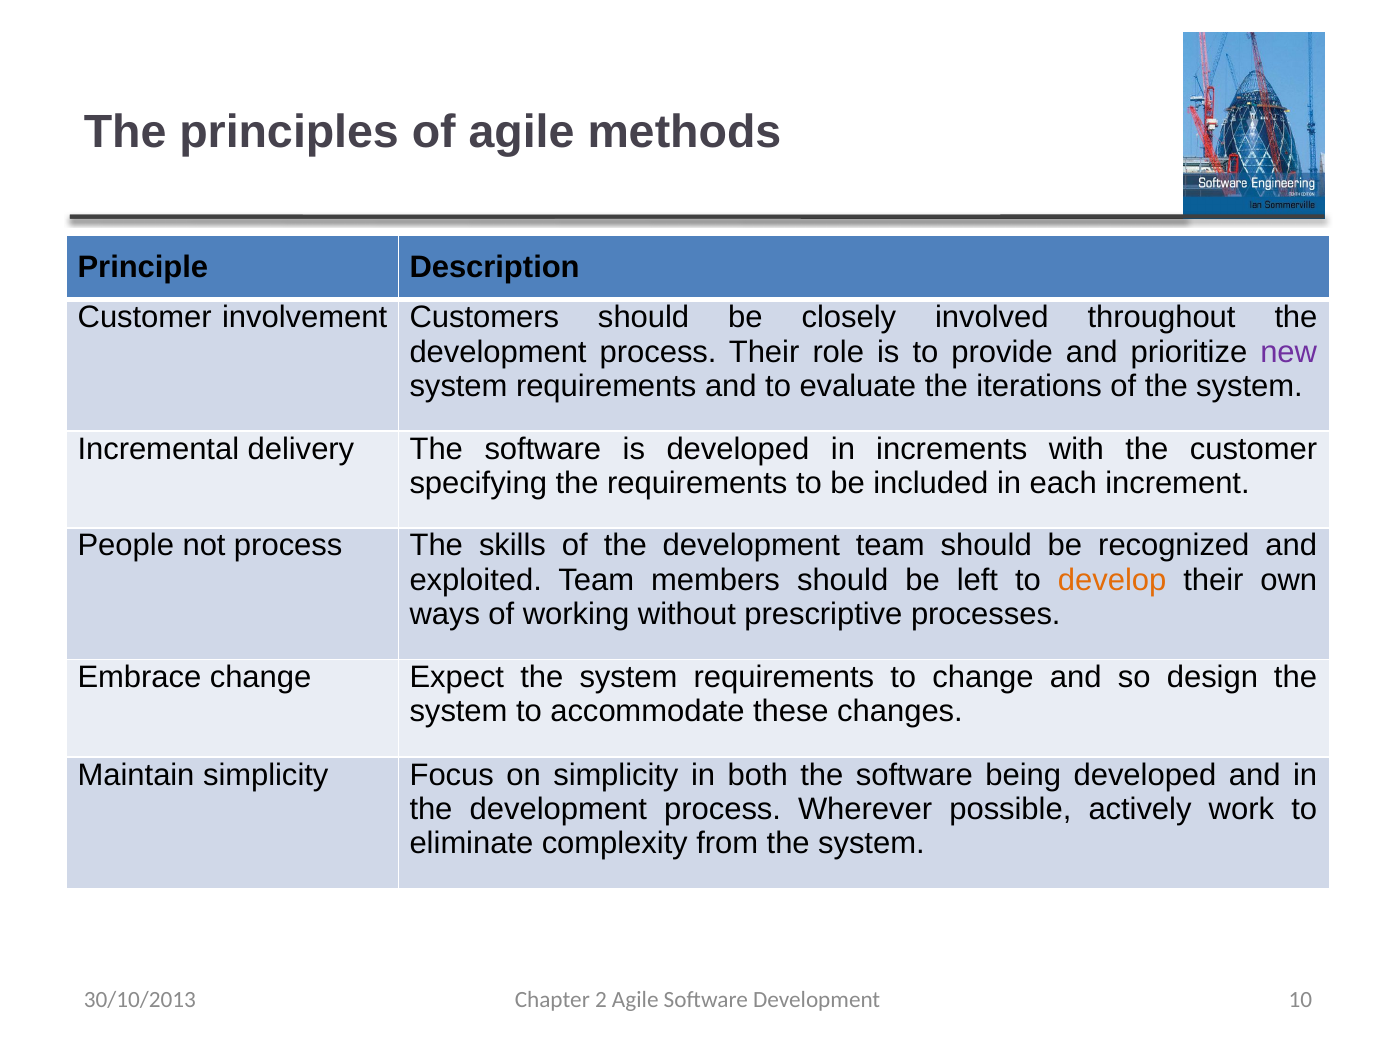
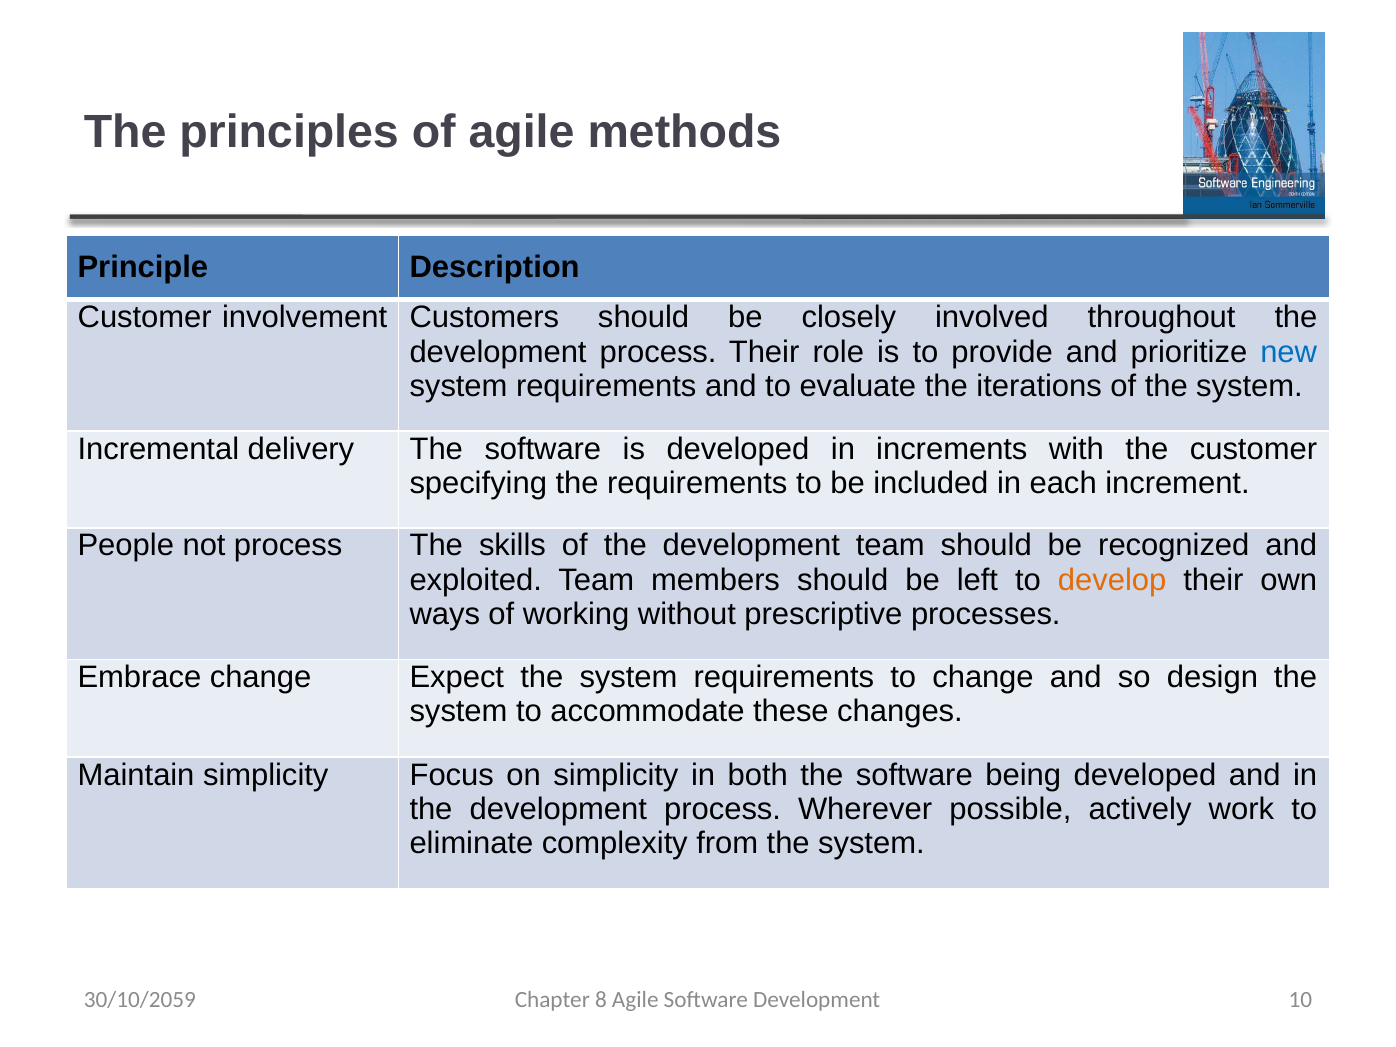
new colour: purple -> blue (1289, 352)
30/10/2013: 30/10/2013 -> 30/10/2059 (140, 1000)
2: 2 -> 8 (601, 1000)
